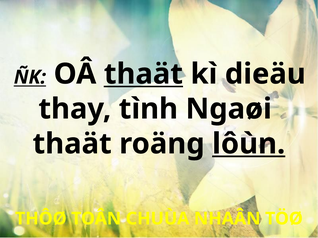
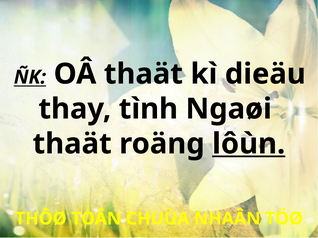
thaät underline: present -> none (143, 74)
